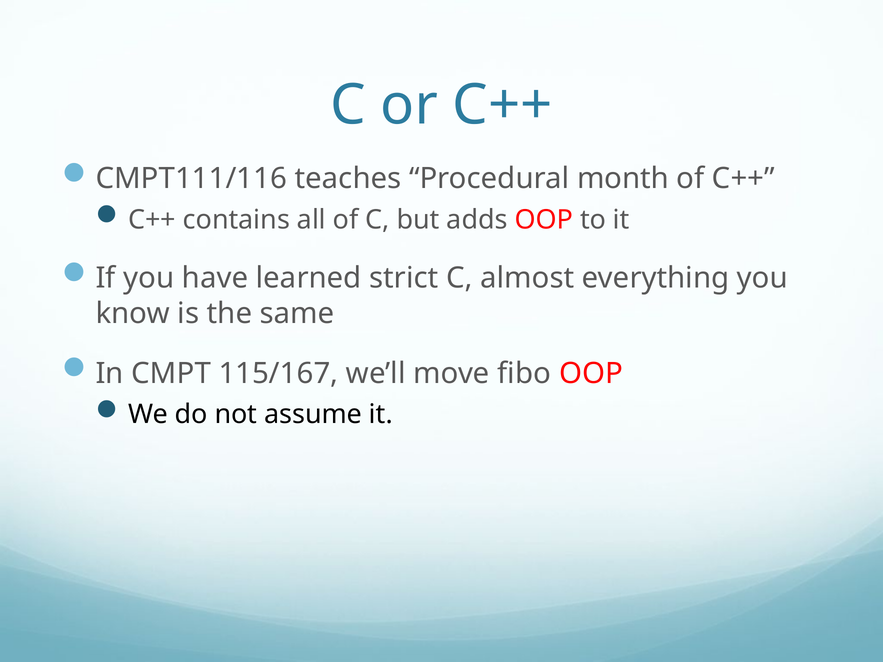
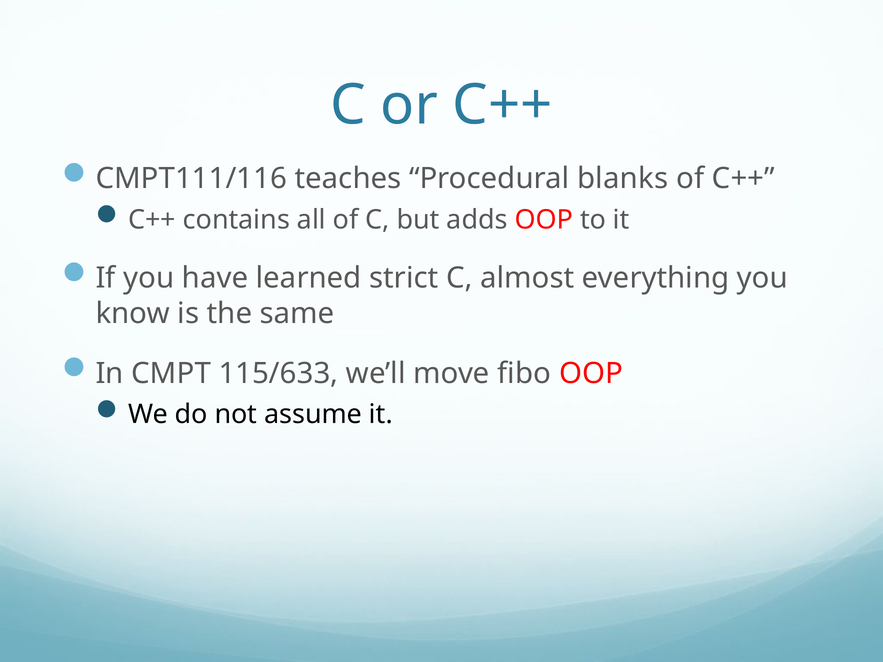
month: month -> blanks (623, 179)
115/167: 115/167 -> 115/633 (278, 373)
